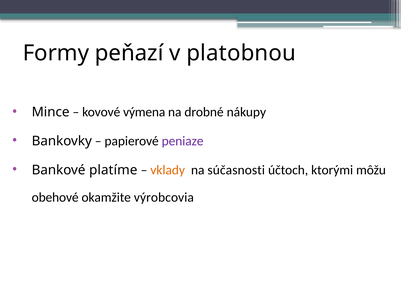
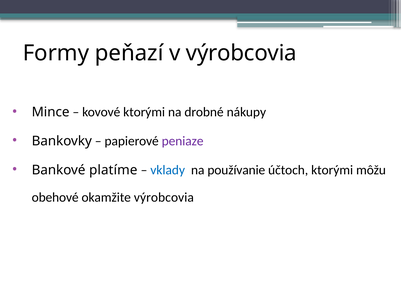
v platobnou: platobnou -> výrobcovia (241, 53)
kovové výmena: výmena -> ktorými (144, 112)
vklady colour: orange -> blue (168, 170)
súčasnosti: súčasnosti -> používanie (236, 170)
